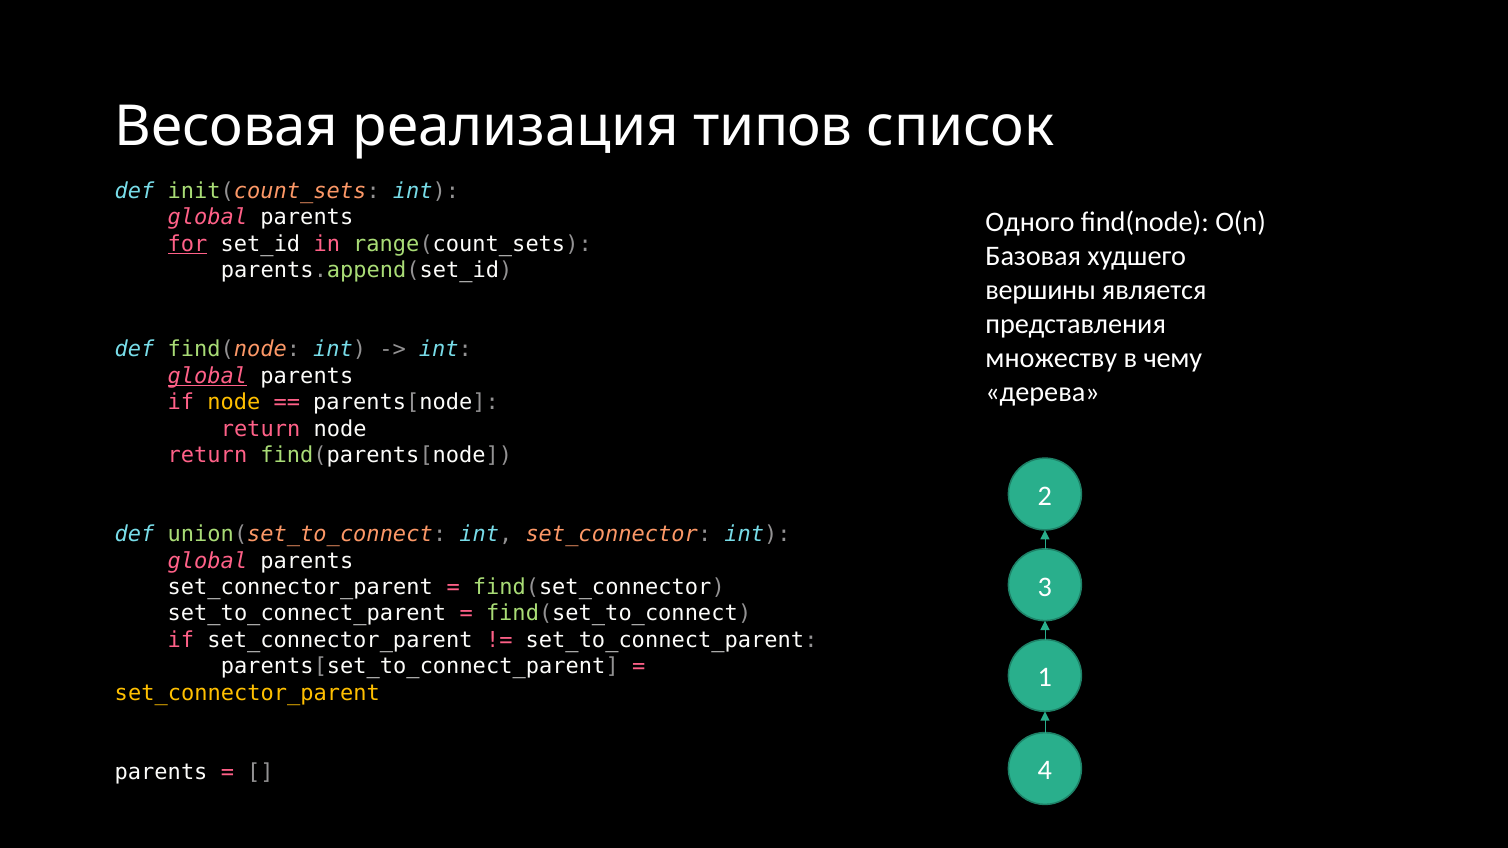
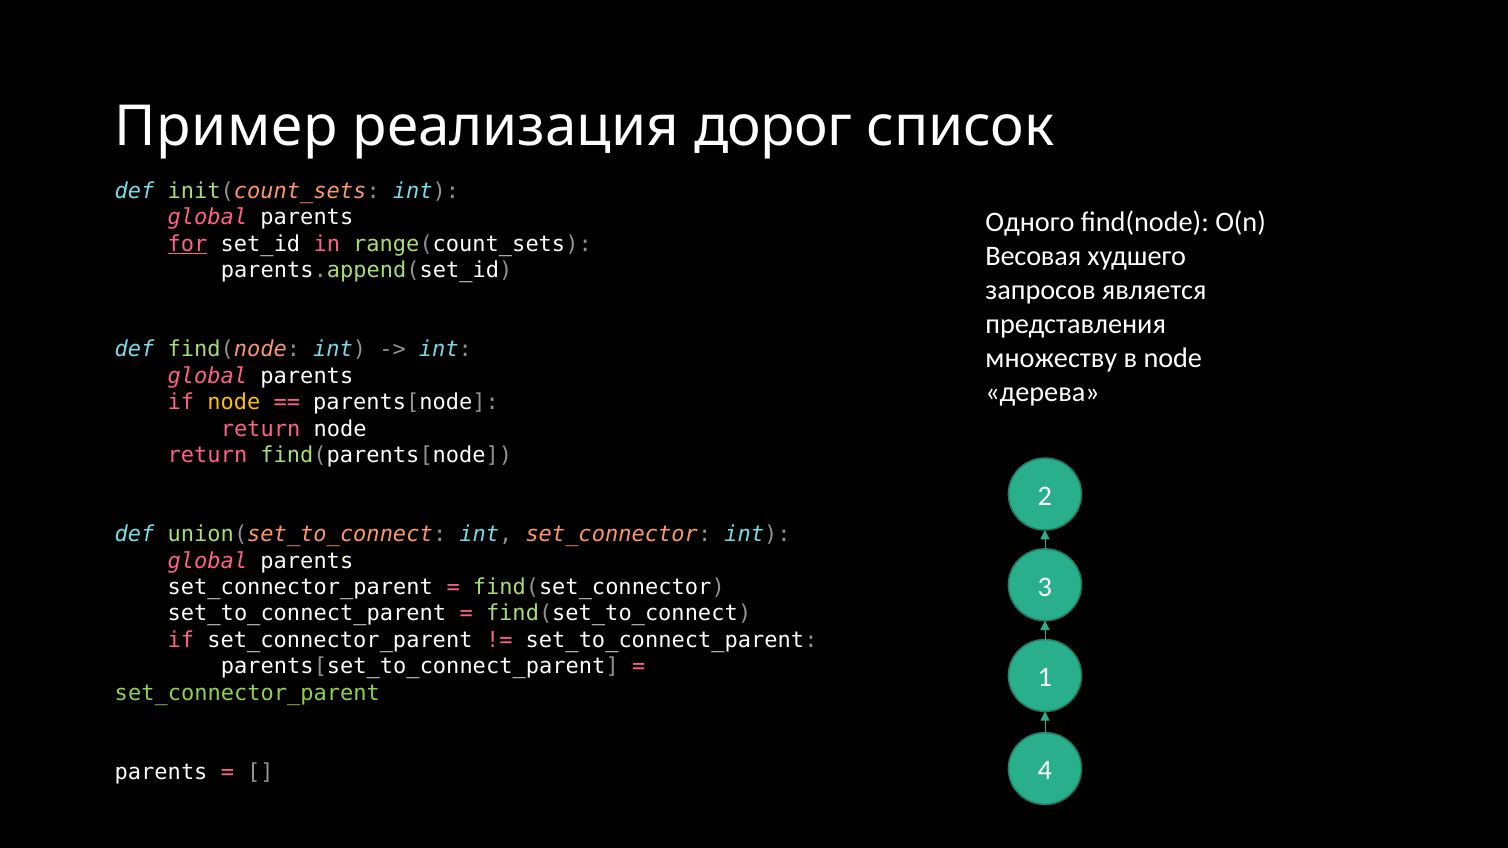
Весовая: Весовая -> Пример (226, 127)
типов: типов -> дорог (773, 127)
Базовая: Базовая -> Весовая (1033, 256)
вершины: вершины -> запросов (1040, 290)
в чему: чему -> node (1173, 358)
global underline: present -> none (207, 376)
set_connector_parent colour: yellow -> light green (247, 693)
